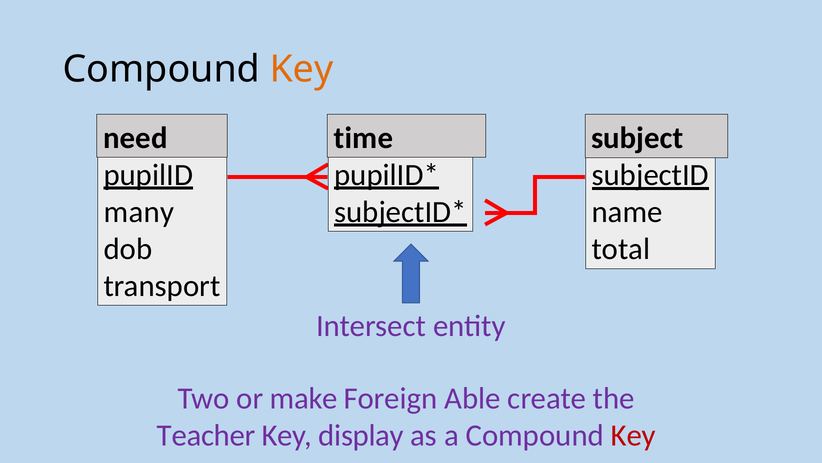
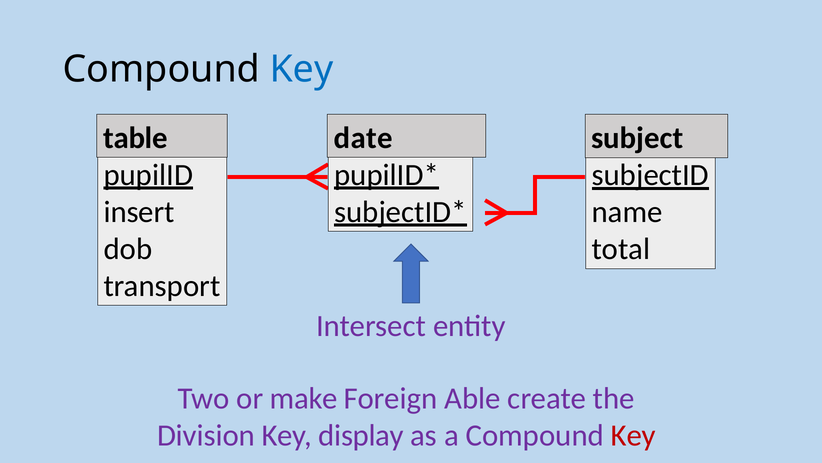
Key colour: orange -> blue (302, 69)
need: need -> table (135, 138)
time: time -> date (363, 138)
many: many -> insert (139, 212)
Teacher: Teacher -> Division (206, 435)
